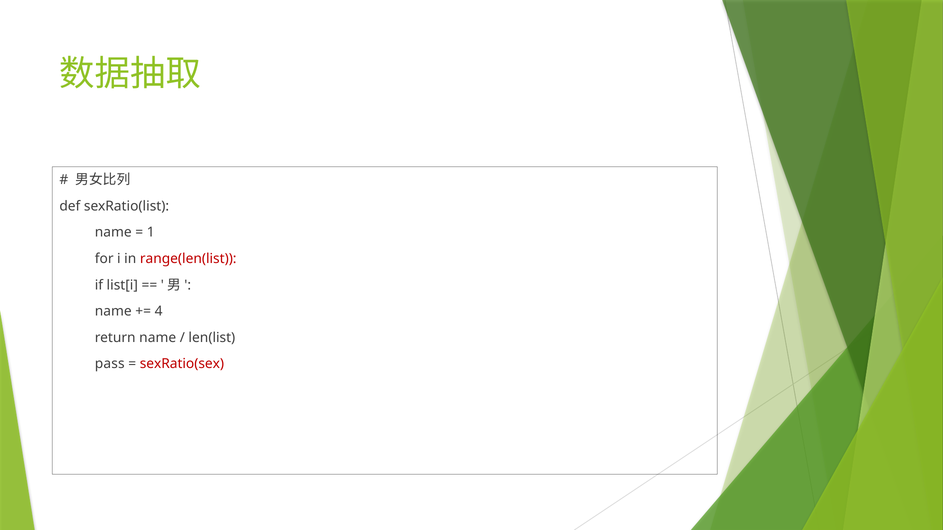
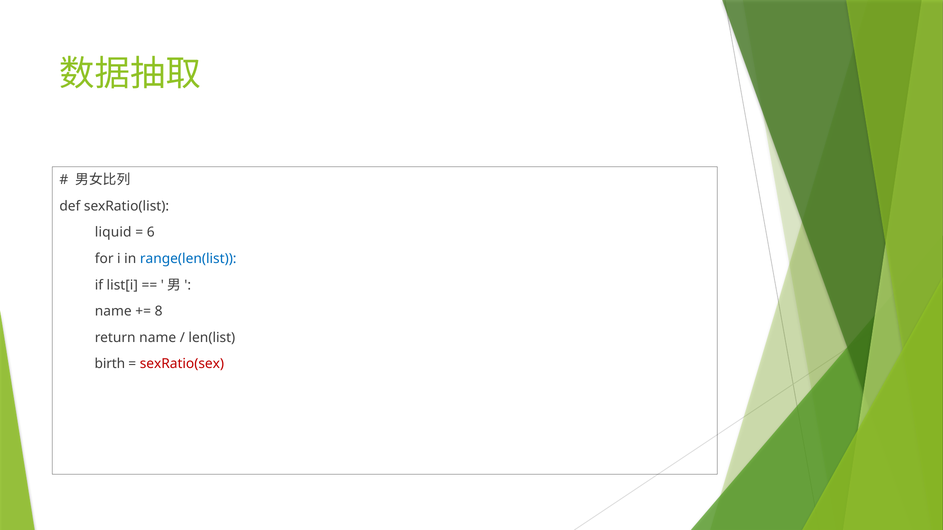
name: name -> liquid (113, 233)
1: 1 -> 6 (151, 233)
range(len(list colour: red -> blue (188, 259)
4: 4 -> 8 (159, 312)
pass: pass -> birth (110, 364)
